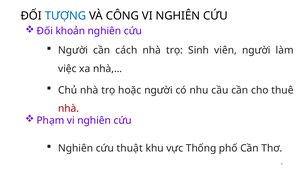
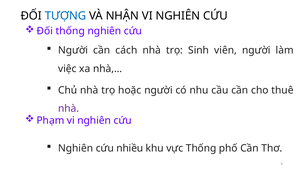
CÔNG: CÔNG -> NHẬN (122, 16)
Đối khoản: khoản -> thống (70, 31)
nhà colour: red -> purple (69, 109)
thuật: thuật -> nhiều (130, 148)
